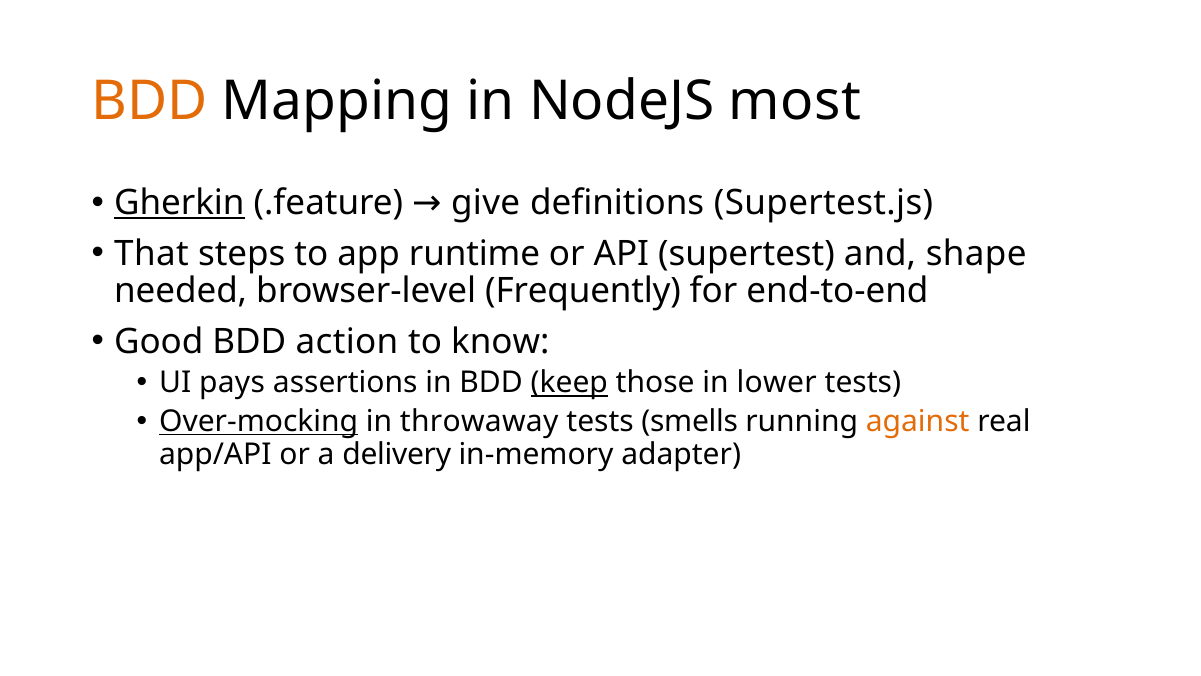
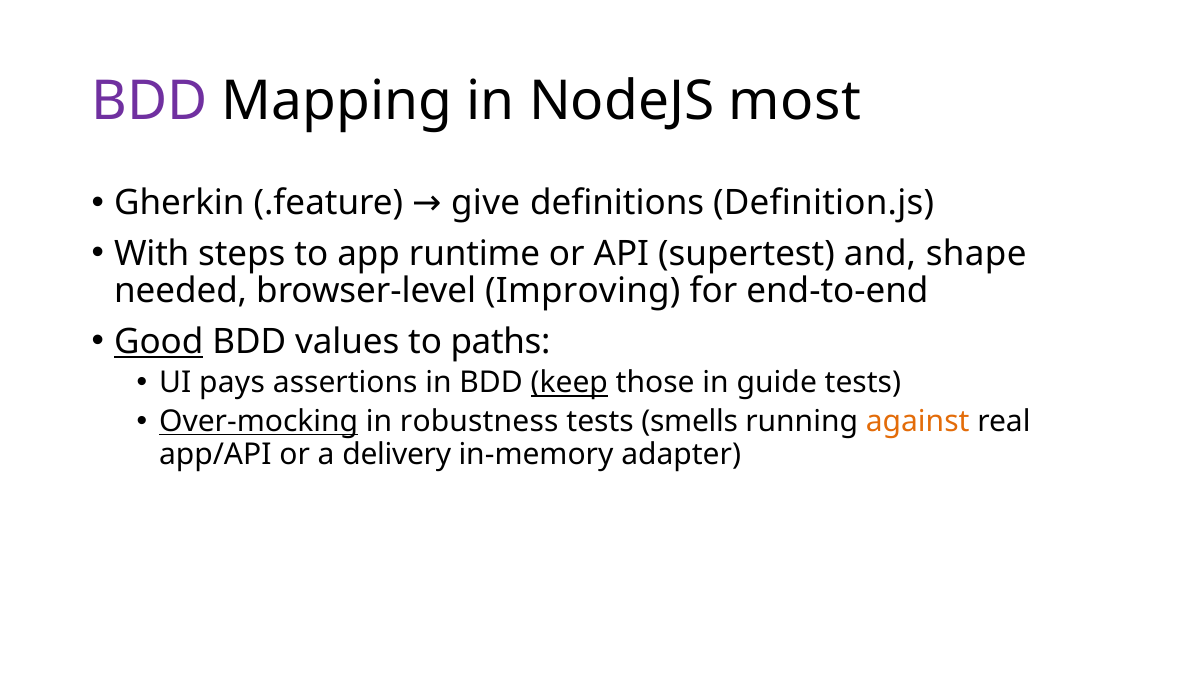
BDD colour: orange -> purple (150, 101)
Gherkin underline: present -> none (179, 203)
Supertest.js: Supertest.js -> Definition.js (824, 203)
That: That -> With (152, 253)
Frequently: Frequently -> Improving (583, 291)
Good underline: none -> present (159, 341)
action: action -> values (347, 341)
know: know -> paths (500, 341)
lower: lower -> guide (777, 383)
throwaway: throwaway -> robustness (479, 421)
